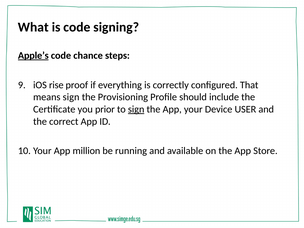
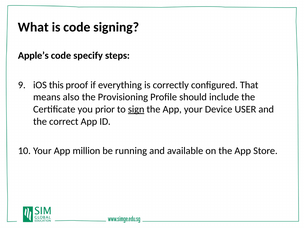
Apple’s underline: present -> none (33, 56)
chance: chance -> specify (88, 56)
rise: rise -> this (56, 85)
means sign: sign -> also (71, 97)
